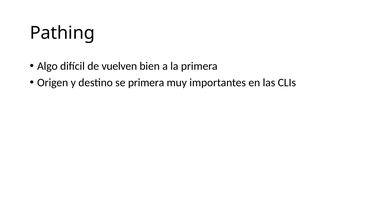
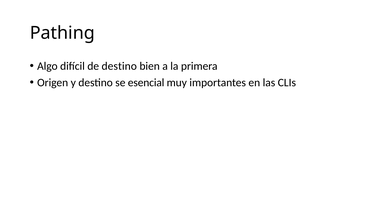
de vuelven: vuelven -> destino (119, 66)
se primera: primera -> esencial (146, 83)
